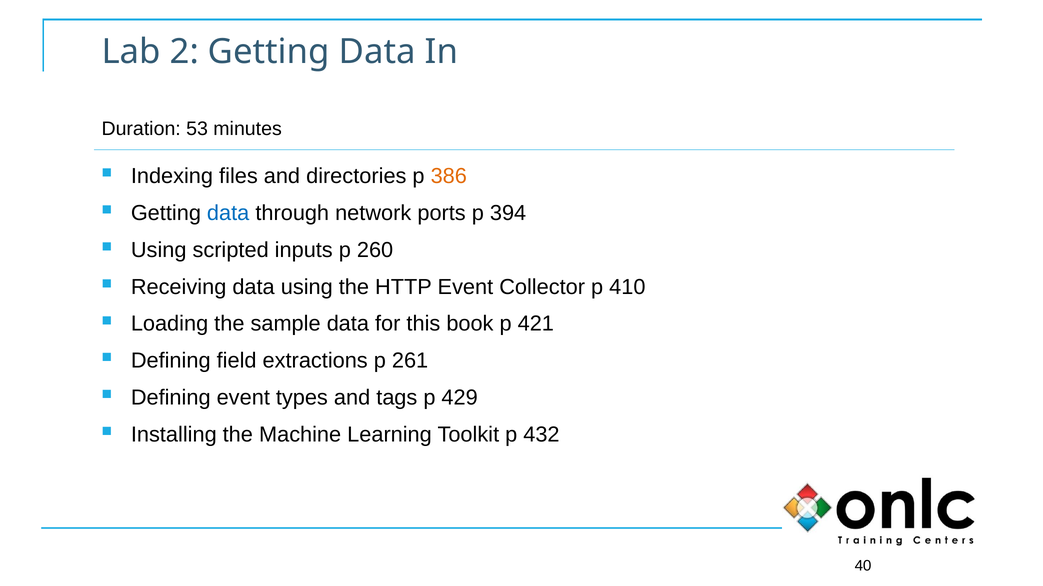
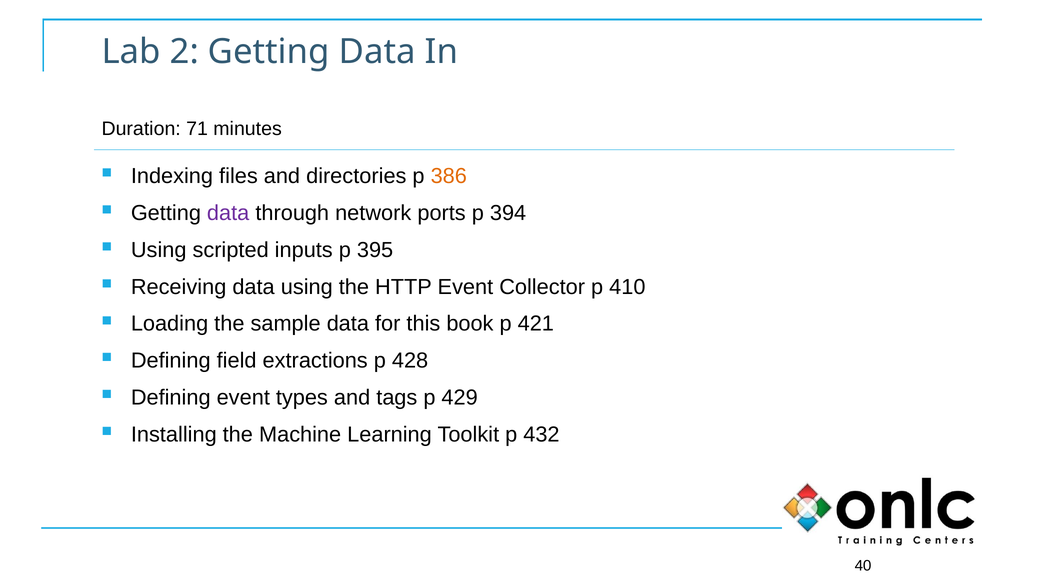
53: 53 -> 71 (197, 129)
data colour: blue -> purple (228, 213)
260: 260 -> 395 (375, 250)
261: 261 -> 428 (410, 361)
